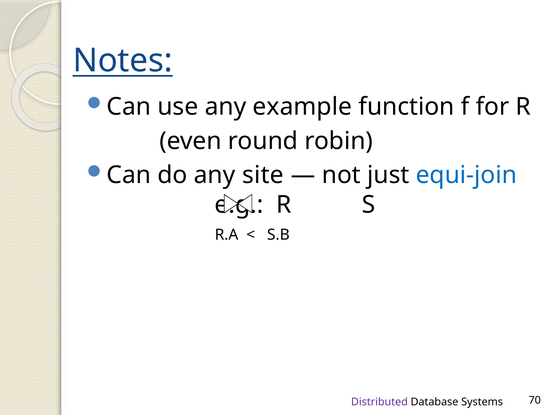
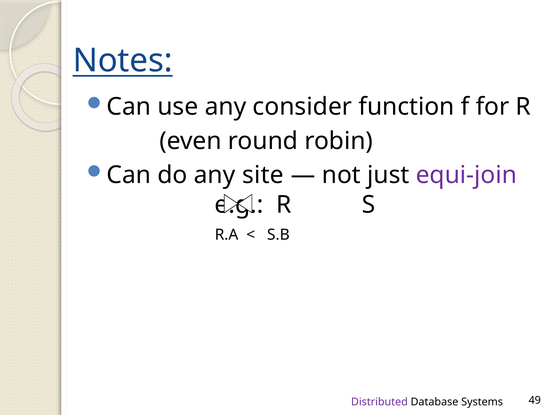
example: example -> consider (302, 107)
equi-join colour: blue -> purple (466, 175)
70: 70 -> 49 (535, 400)
